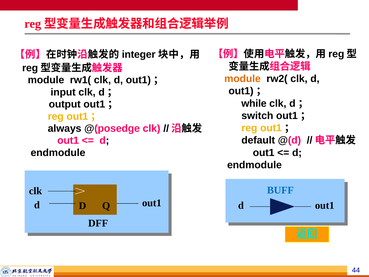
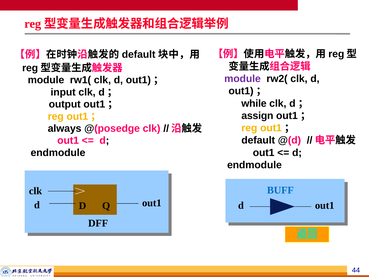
integer: integer -> default (139, 55)
module colour: orange -> purple (243, 79)
switch: switch -> assign (257, 116)
